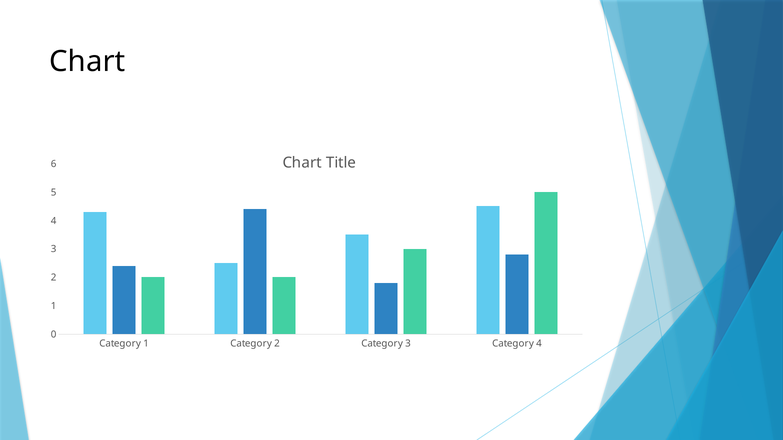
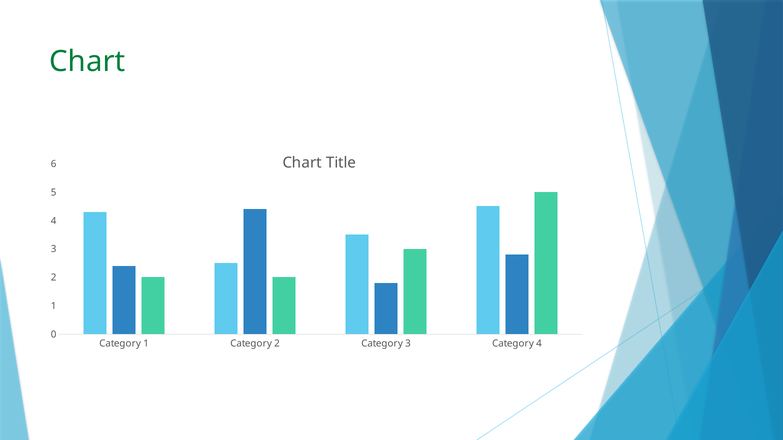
Chart colour: black -> green (87, 62)
